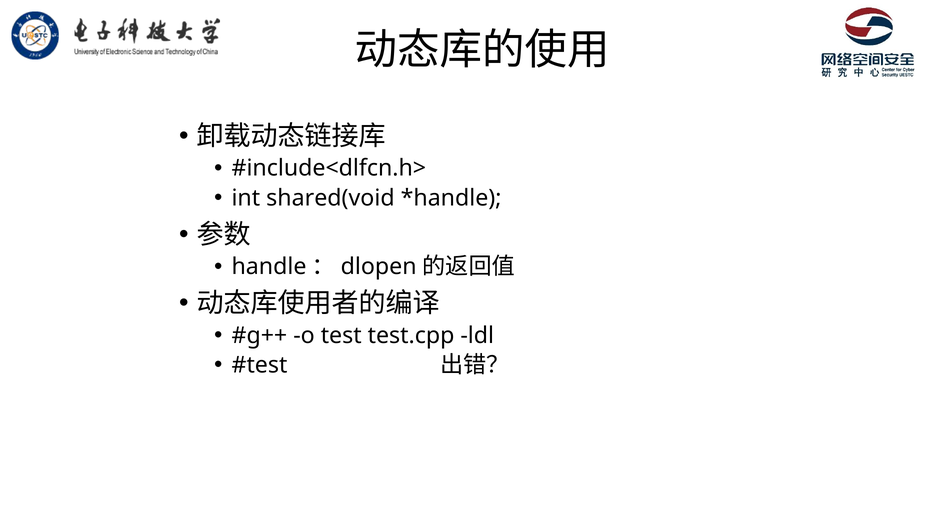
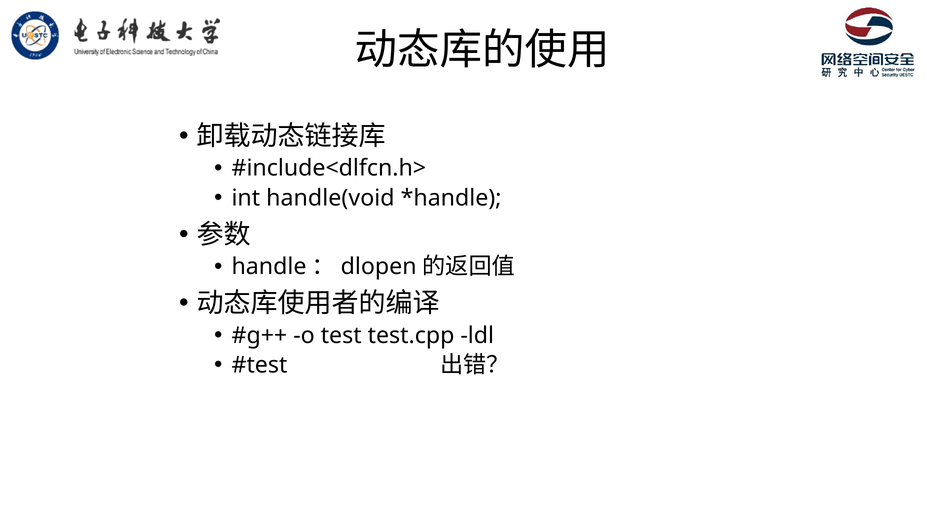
shared(void: shared(void -> handle(void (330, 198)
